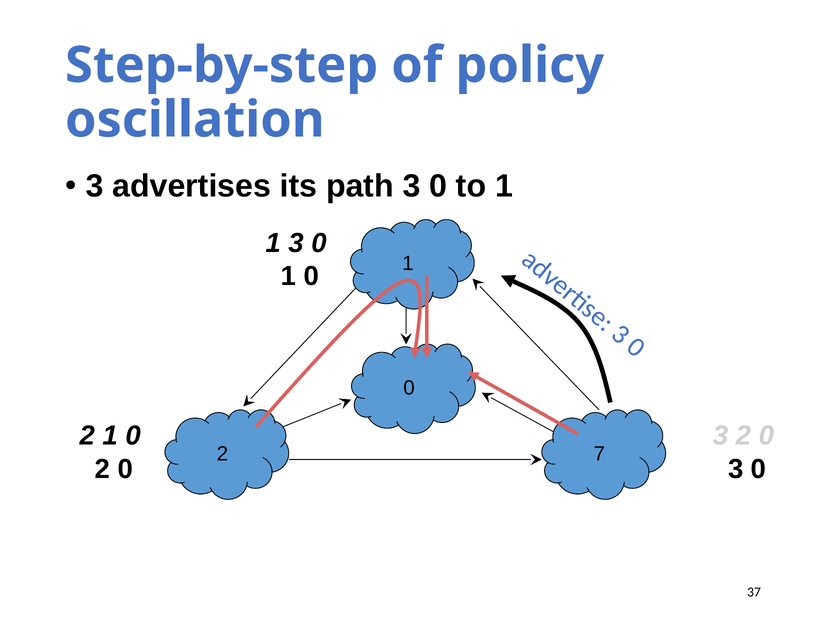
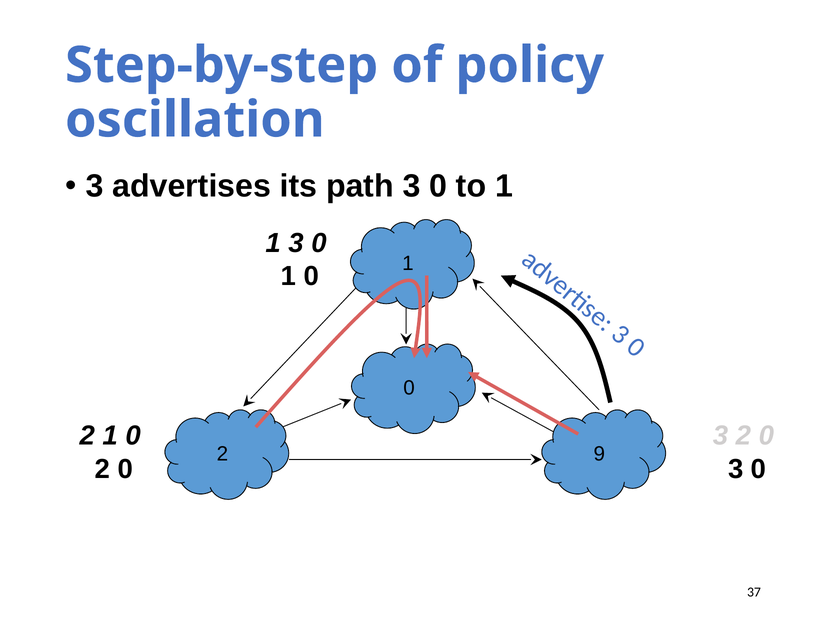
7: 7 -> 9 (599, 454)
